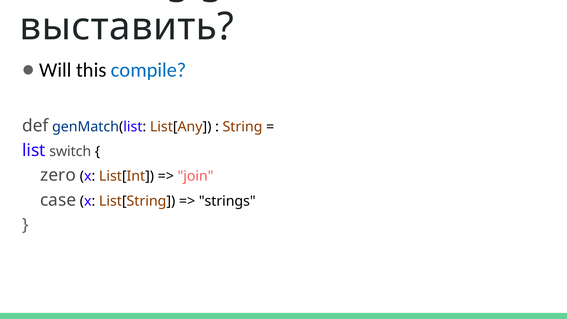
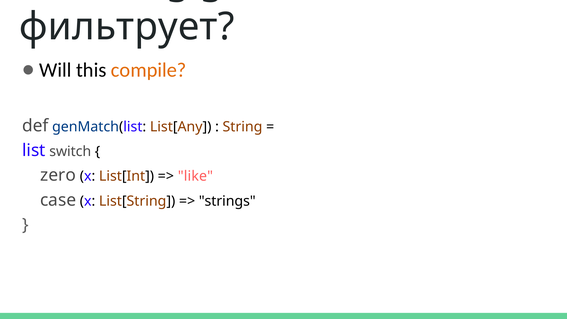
выставить: выставить -> фильтрует (127, 27)
compile colour: blue -> orange (149, 70)
join: join -> like (195, 176)
